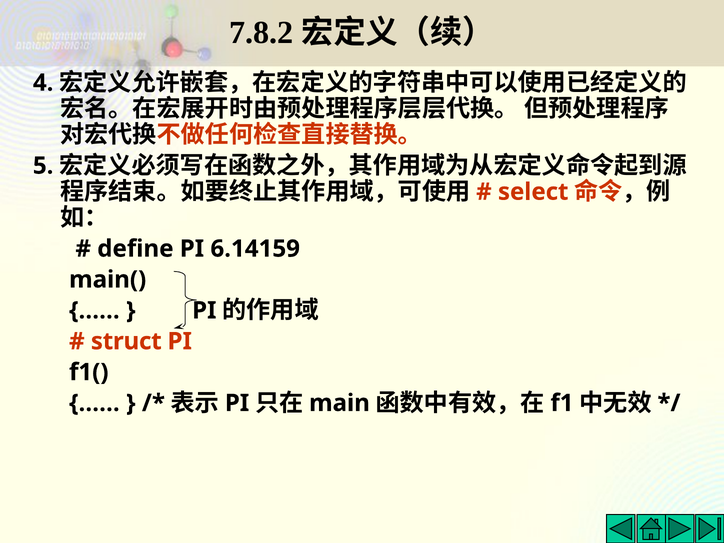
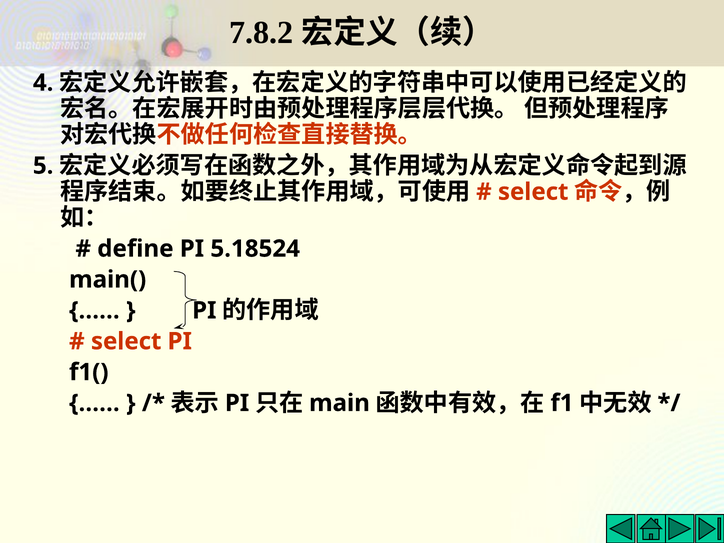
6.14159: 6.14159 -> 5.18524 (255, 249)
struct: struct -> select (126, 341)
